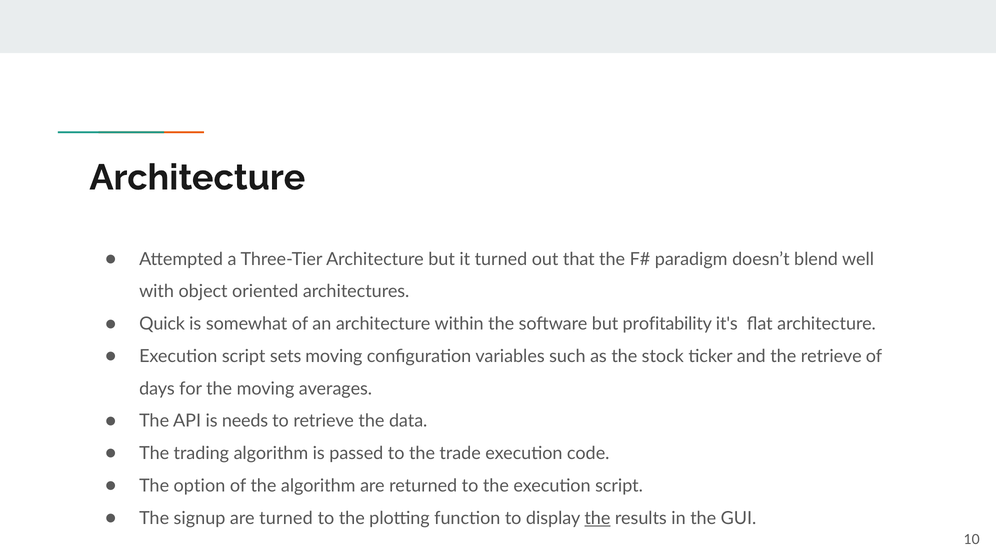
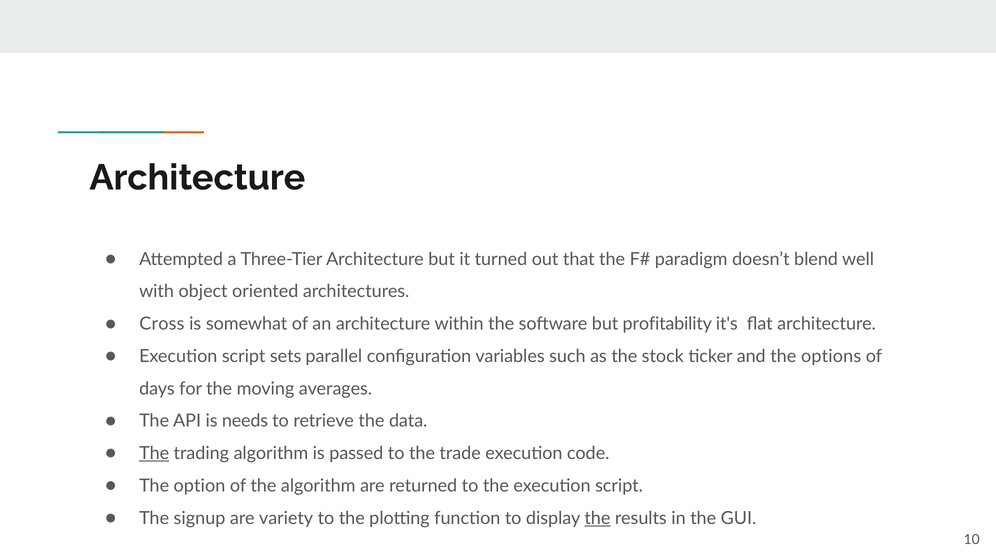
Quick: Quick -> Cross (162, 324)
sets moving: moving -> parallel (334, 356)
the retrieve: retrieve -> options (831, 356)
The underline: none -> present (154, 454)
are turned: turned -> variety (286, 518)
